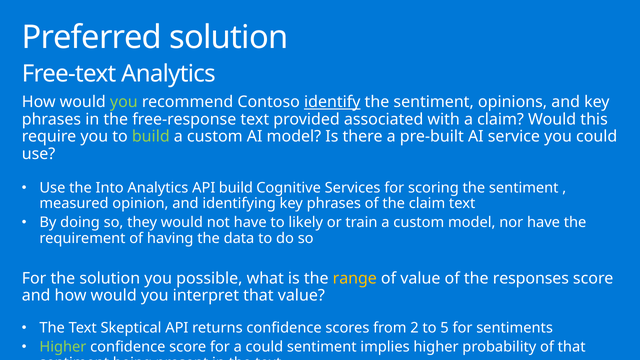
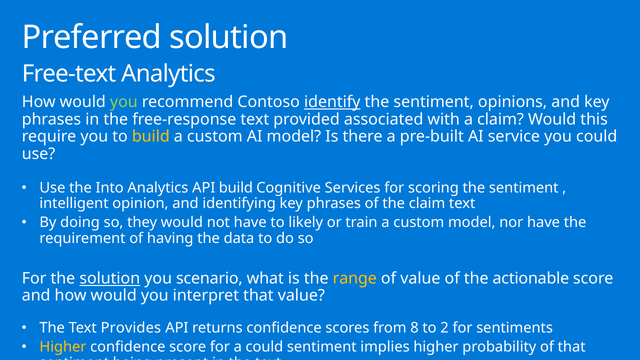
build colour: light green -> yellow (151, 137)
measured: measured -> intelligent (74, 204)
solution underline: none -> present (110, 278)
possible: possible -> scenario (209, 278)
responses: responses -> actionable (531, 278)
Skeptical: Skeptical -> Provides (131, 328)
2: 2 -> 8 (414, 328)
5: 5 -> 2 (445, 328)
Higher colour: light green -> yellow (63, 347)
